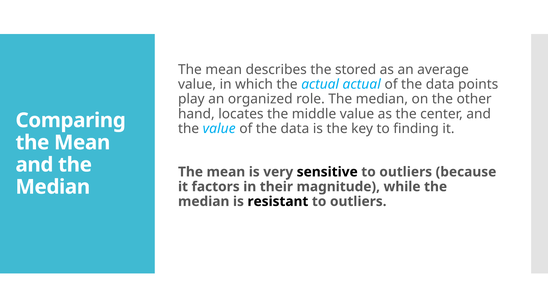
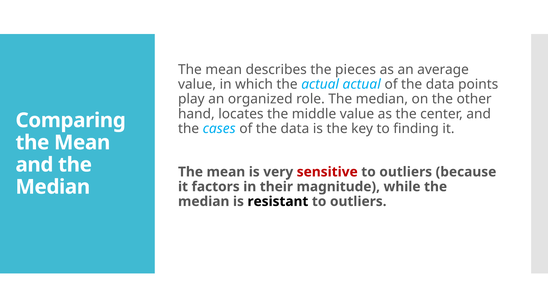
stored: stored -> pieces (356, 70)
the value: value -> cases (219, 129)
sensitive colour: black -> red (327, 172)
